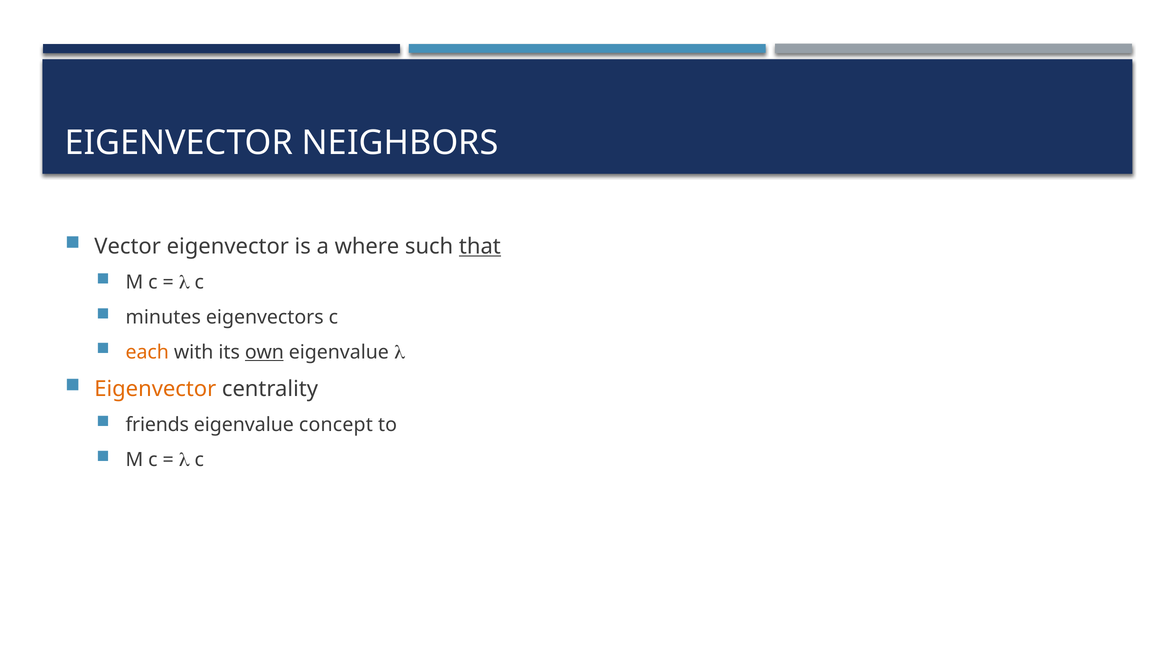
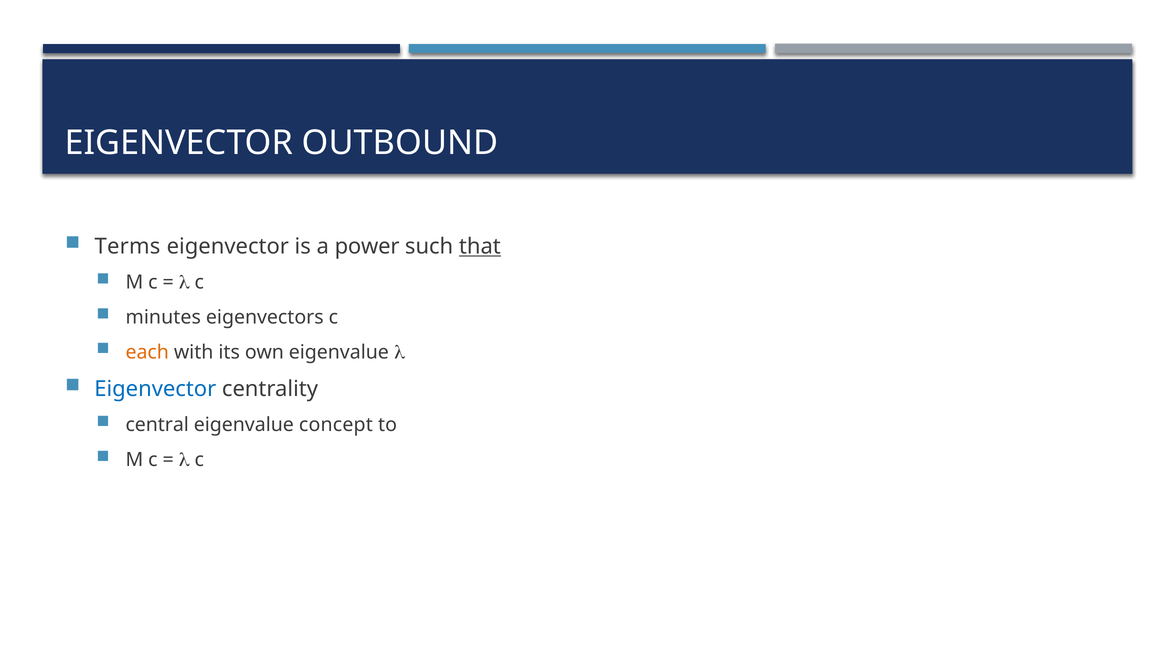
NEIGHBORS: NEIGHBORS -> OUTBOUND (400, 143)
Vector: Vector -> Terms (127, 246)
where: where -> power (367, 246)
own underline: present -> none (264, 352)
Eigenvector colour: orange -> blue (155, 389)
friends: friends -> central (157, 425)
